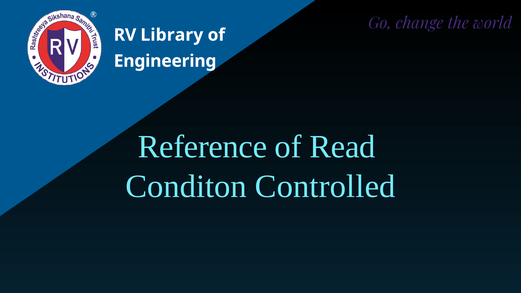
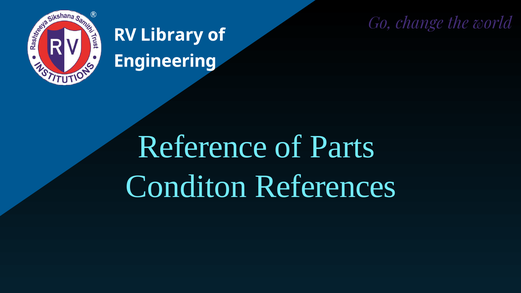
Read: Read -> Parts (342, 147)
Controlled: Controlled -> References (325, 186)
